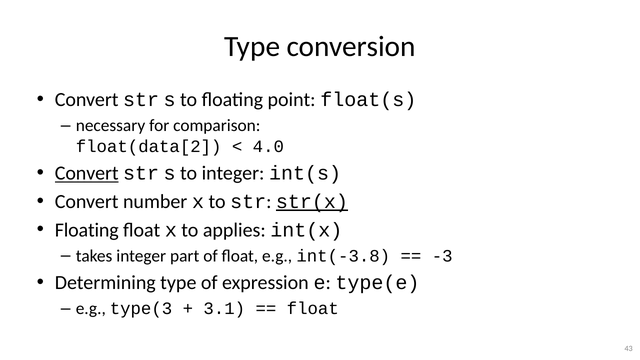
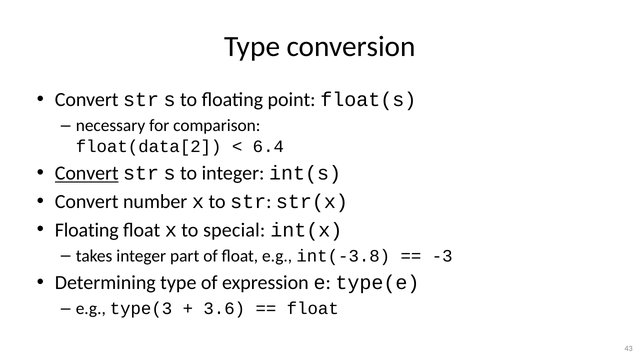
4.0: 4.0 -> 6.4 (268, 147)
str(x underline: present -> none (312, 202)
applies: applies -> special (234, 230)
3.1: 3.1 -> 3.6 (224, 309)
